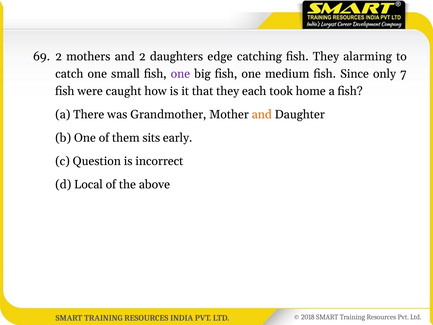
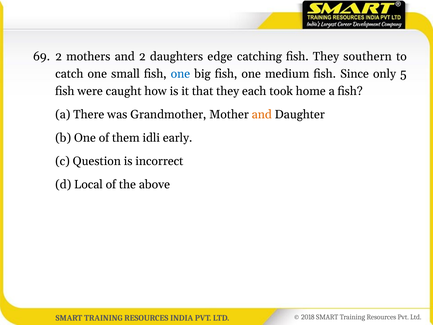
alarming: alarming -> southern (368, 56)
one colour: purple -> blue (180, 74)
7: 7 -> 5 (403, 74)
sits: sits -> idli (151, 138)
